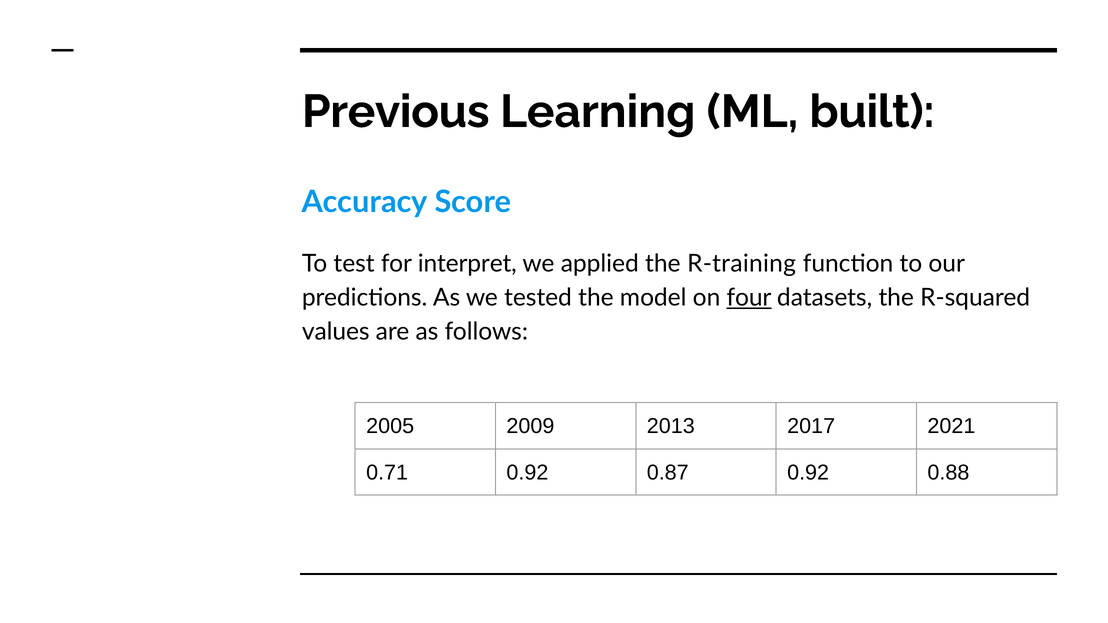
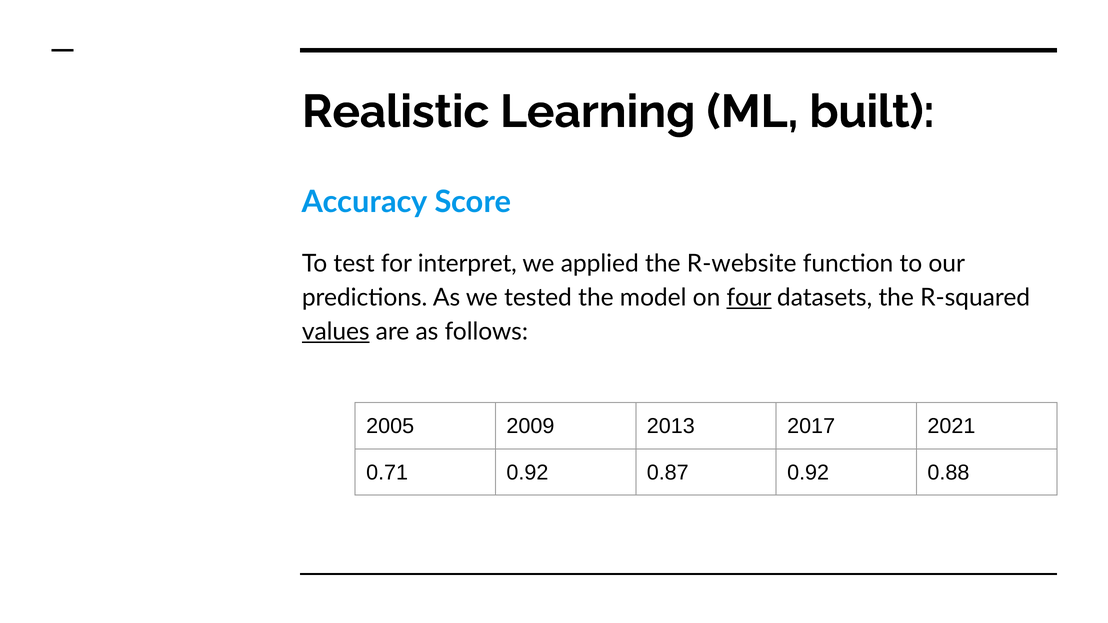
Previous: Previous -> Realistic (396, 112)
R-training: R-training -> R-website (742, 264)
values underline: none -> present (336, 332)
